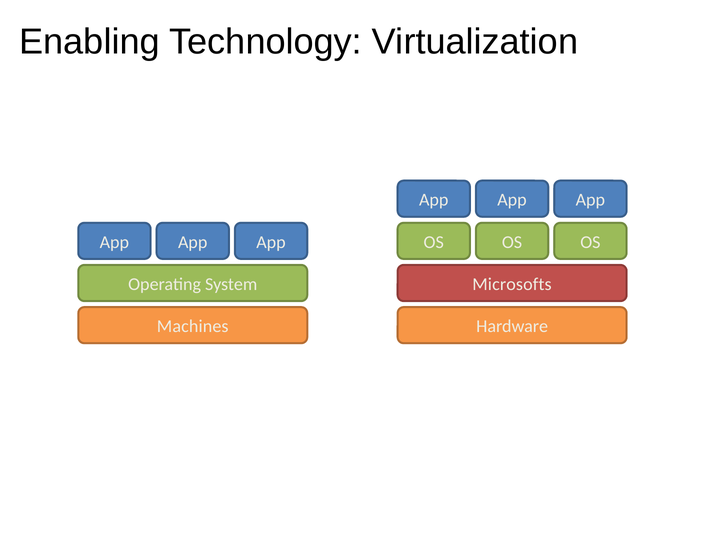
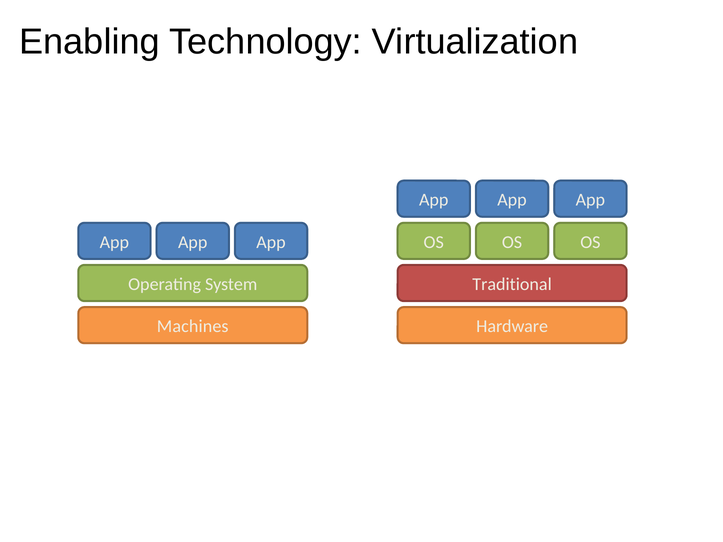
Microsofts: Microsofts -> Traditional (512, 284)
